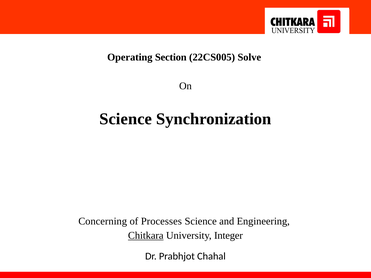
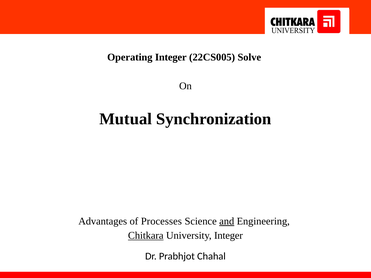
Operating Section: Section -> Integer (171, 57)
Science: Science -> Mutual (126, 119)
Concerning: Concerning -> Advantages (103, 221)
and underline: none -> present (227, 221)
